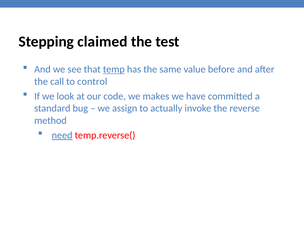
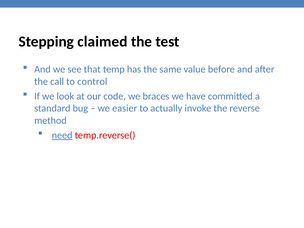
temp underline: present -> none (114, 69)
makes: makes -> braces (156, 96)
assign: assign -> easier (125, 108)
